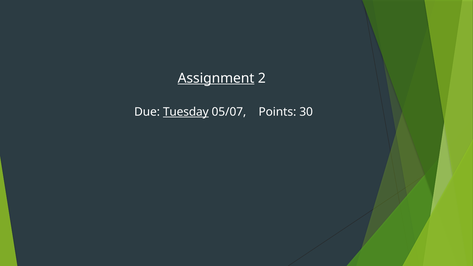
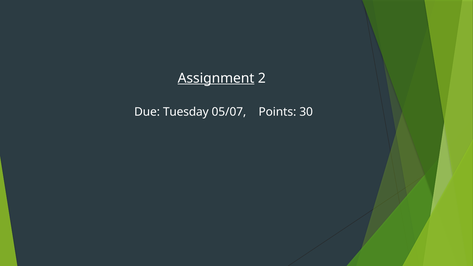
Tuesday underline: present -> none (186, 112)
